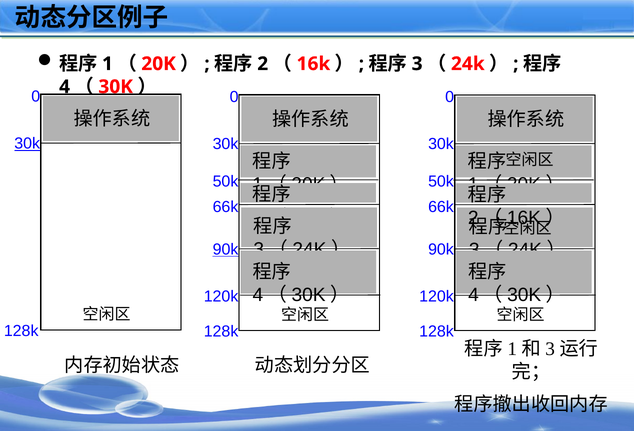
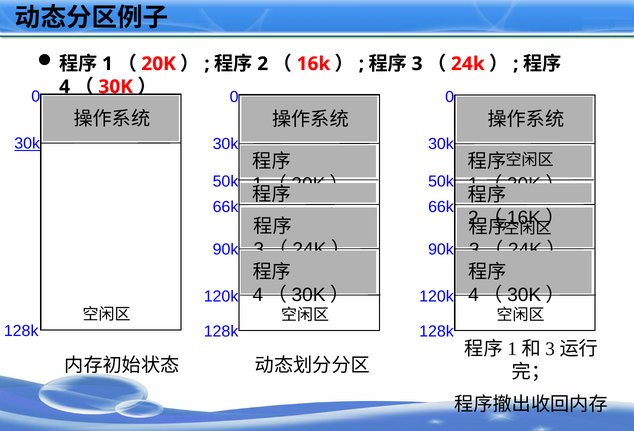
90k underline: present -> none (226, 250)
